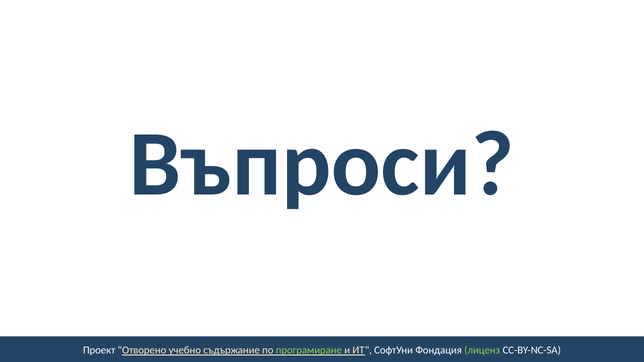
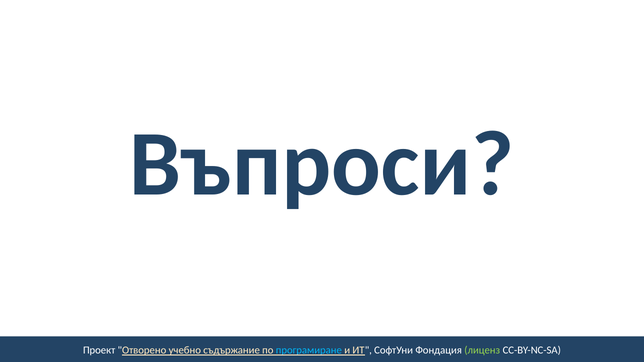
програмиране colour: light green -> light blue (309, 351)
